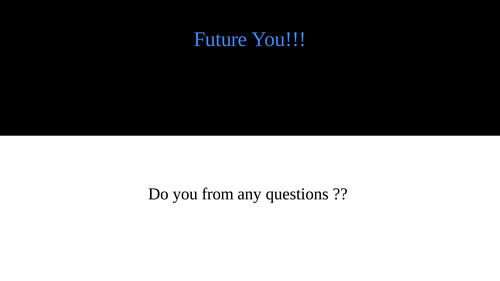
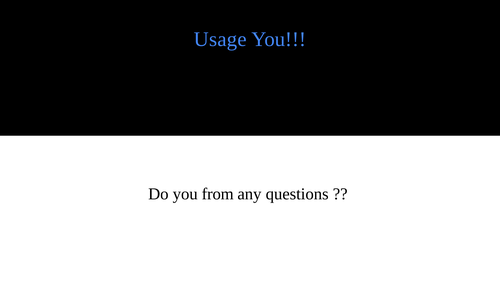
Future: Future -> Usage (220, 39)
